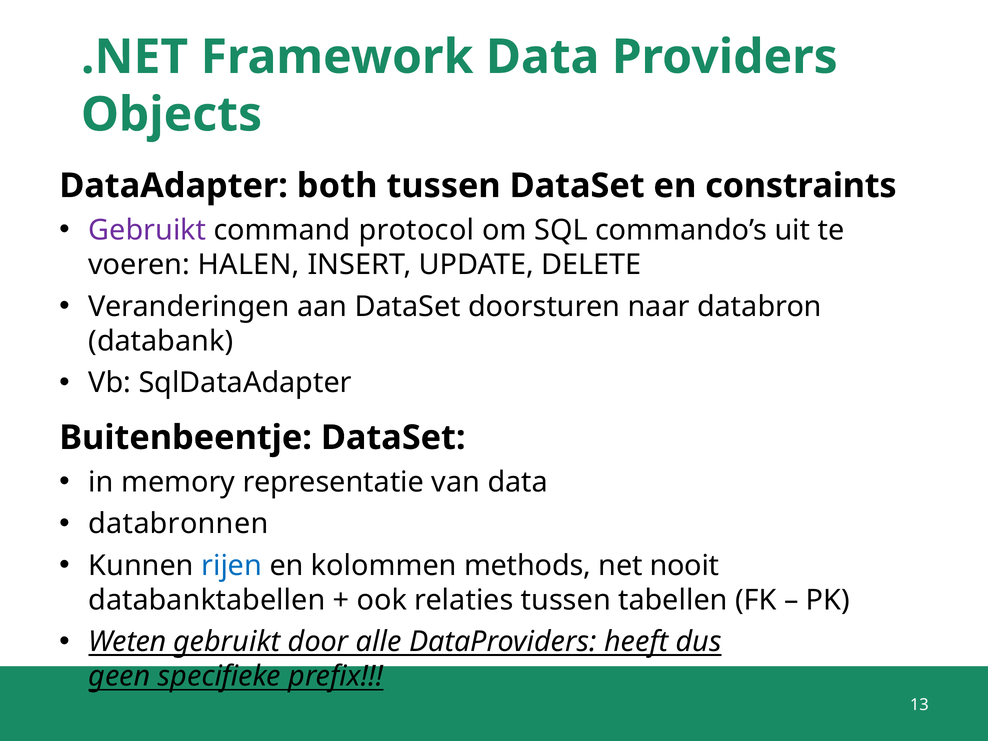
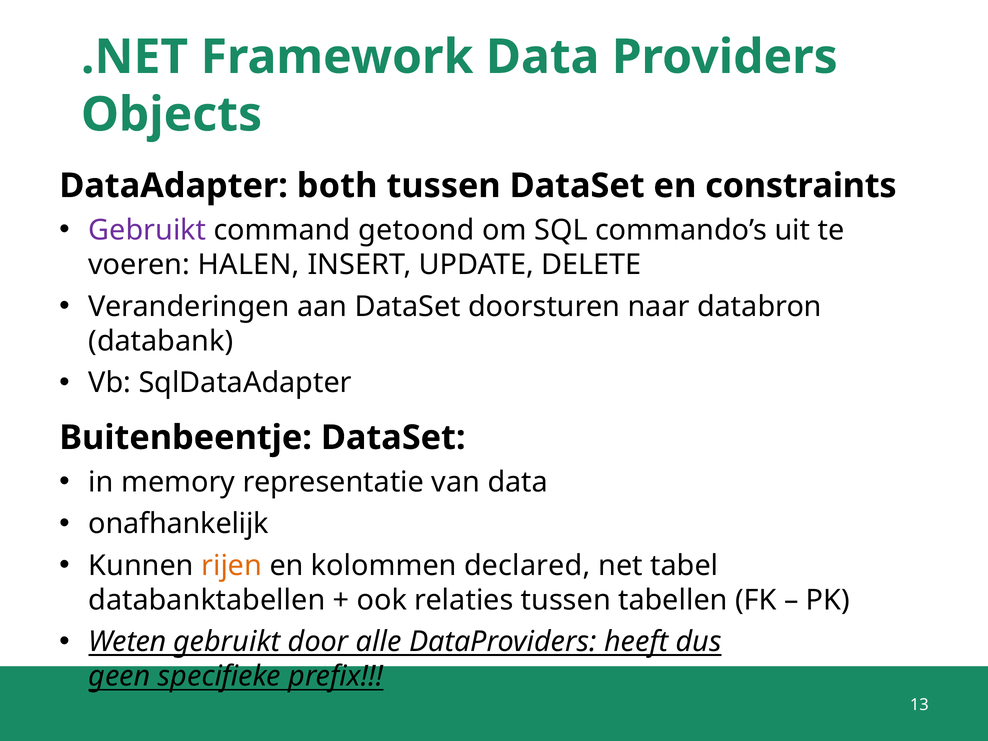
protocol: protocol -> getoond (416, 230)
databronnen: databronnen -> onafhankelijk (179, 524)
rijen colour: blue -> orange (232, 566)
methods: methods -> declared (527, 566)
nooit: nooit -> tabel (684, 566)
